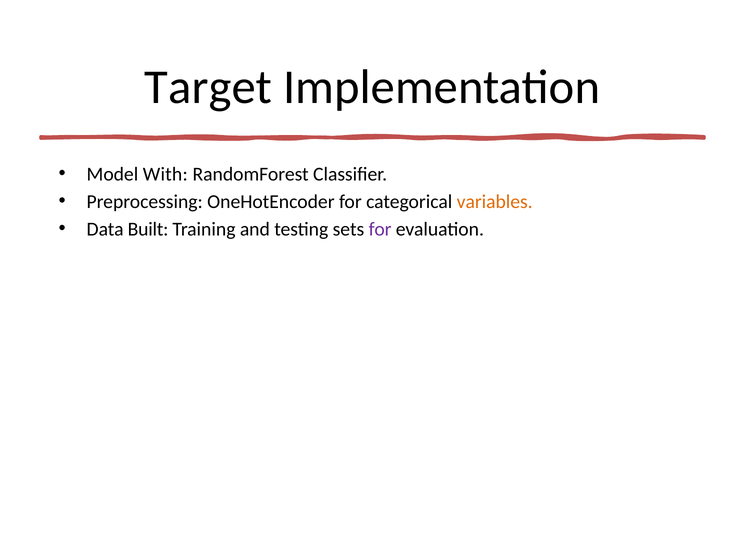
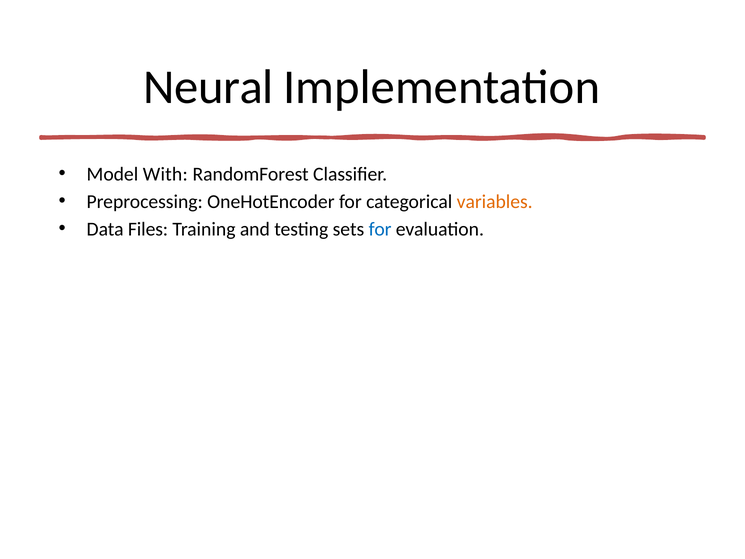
Target: Target -> Neural (208, 87)
Built: Built -> Files (148, 229)
for colour: purple -> blue (380, 229)
